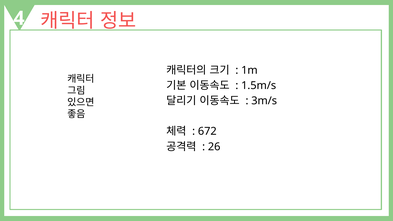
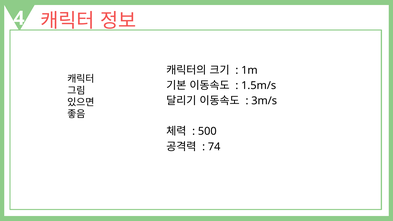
672: 672 -> 500 (207, 131)
26: 26 -> 74 (214, 147)
